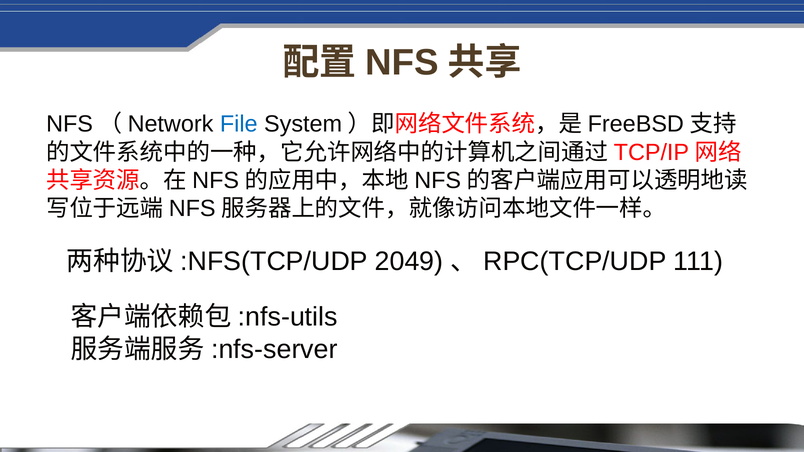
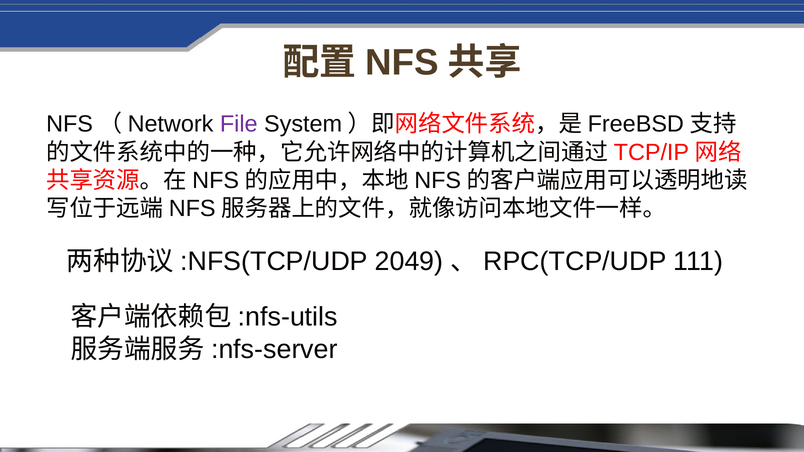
File colour: blue -> purple (239, 124)
